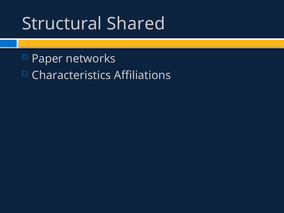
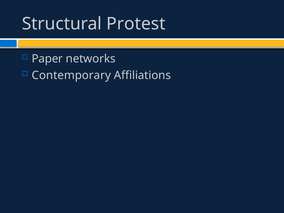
Shared: Shared -> Protest (136, 24)
Characteristics: Characteristics -> Contemporary (71, 75)
